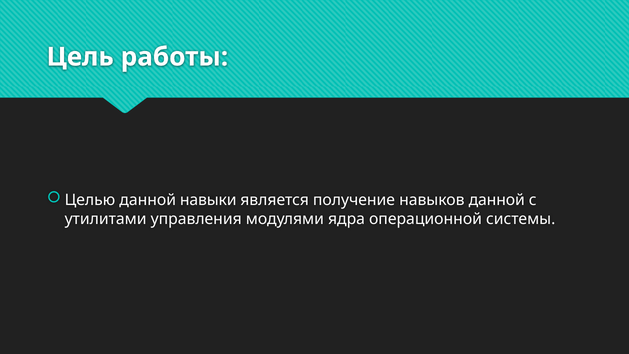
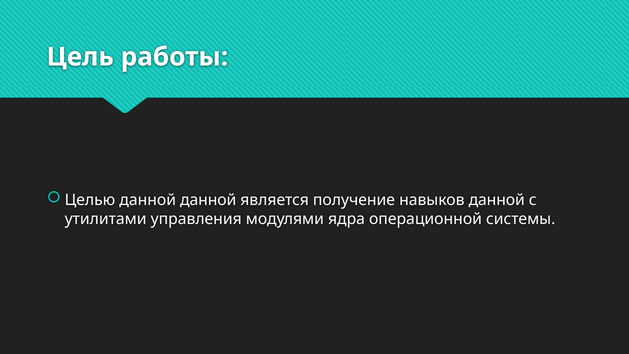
данной навыки: навыки -> данной (208, 200)
